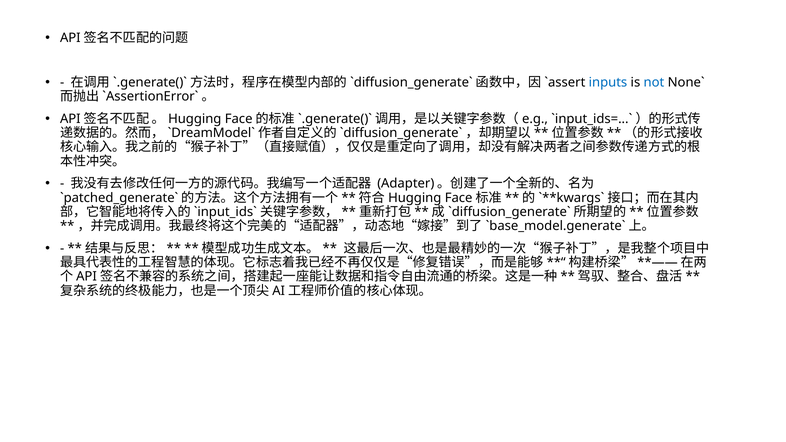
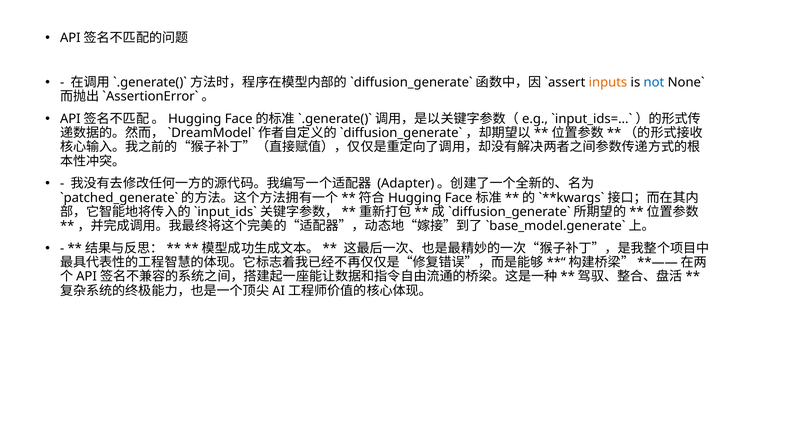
inputs colour: blue -> orange (608, 82)
